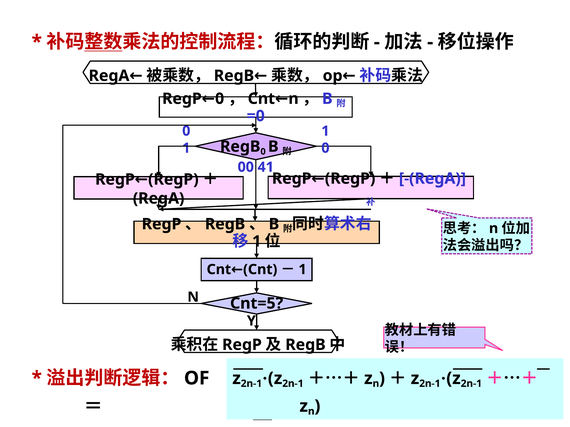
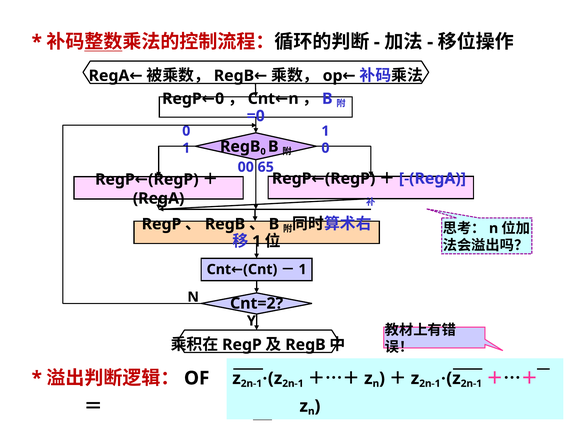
41: 41 -> 65 (266, 167)
Cnt=5: Cnt=5 -> Cnt=2 (257, 304)
